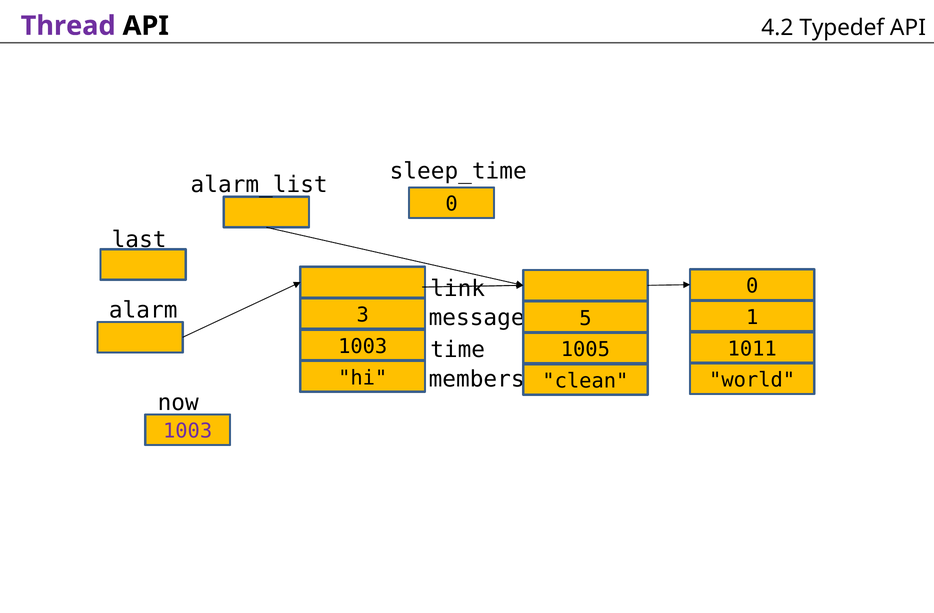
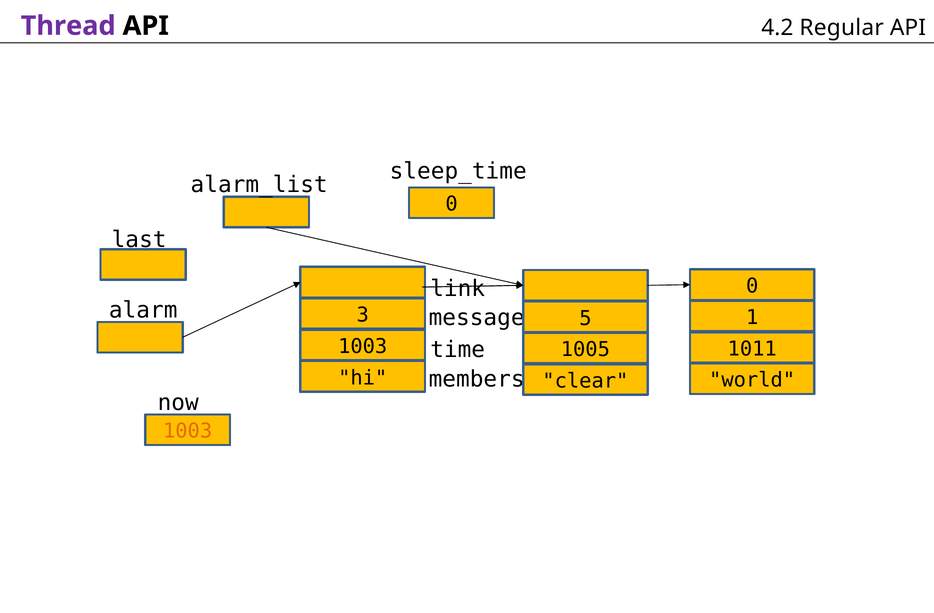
Typedef: Typedef -> Regular (842, 28)
clean: clean -> clear (585, 381)
1003 colour: purple -> orange (188, 432)
